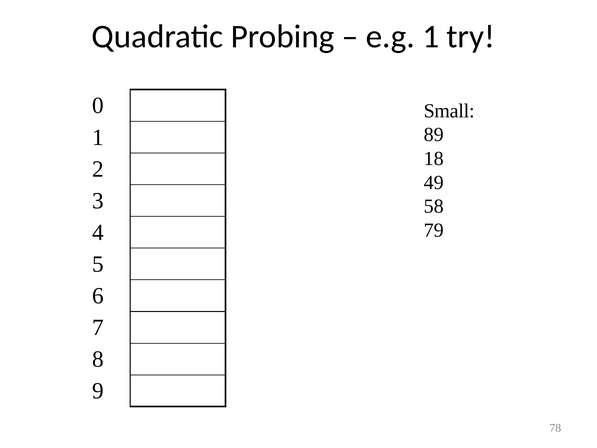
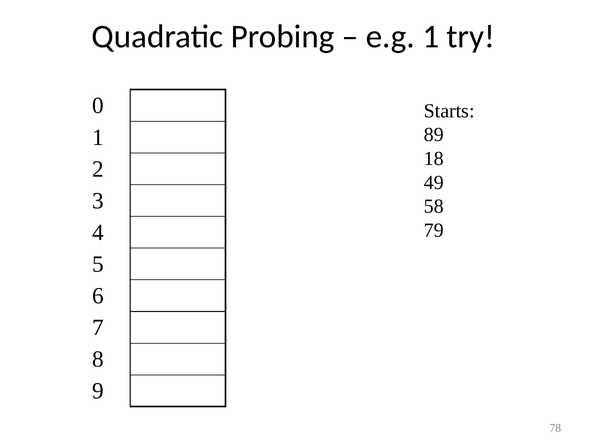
Small: Small -> Starts (449, 111)
